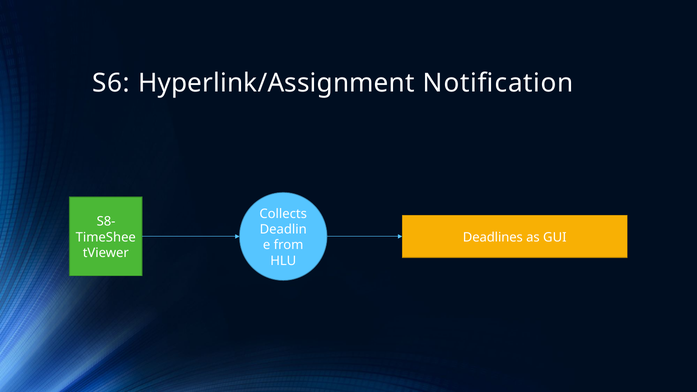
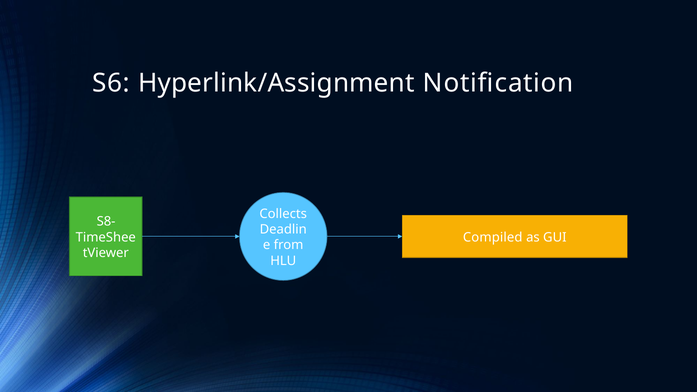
Deadlines: Deadlines -> Compiled (493, 237)
